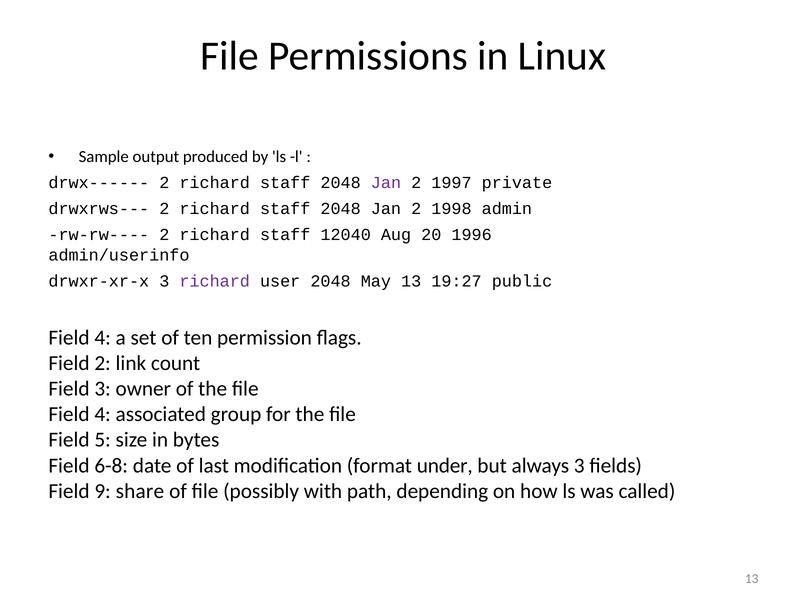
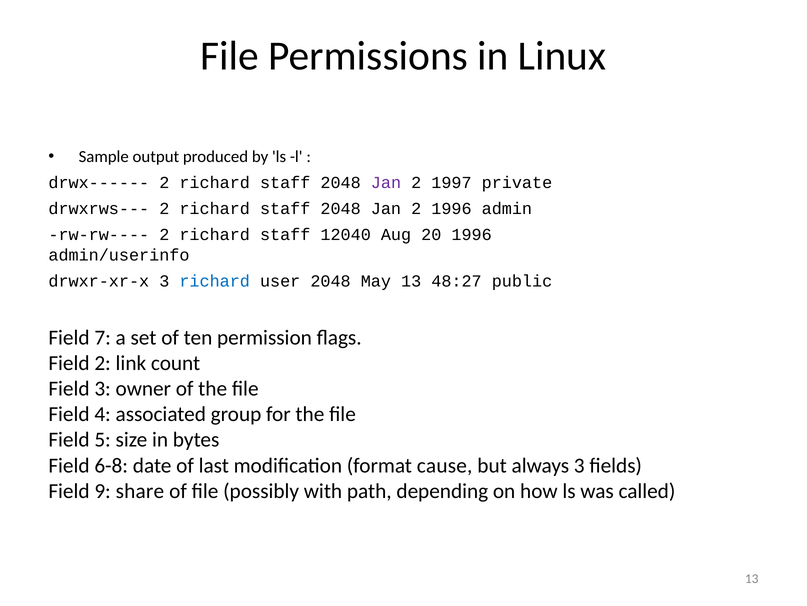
2 1998: 1998 -> 1996 (451, 208)
richard colour: purple -> blue (215, 281)
19:27: 19:27 -> 48:27 (456, 281)
4: 4 -> 7 (103, 337)
under: under -> cause (445, 465)
